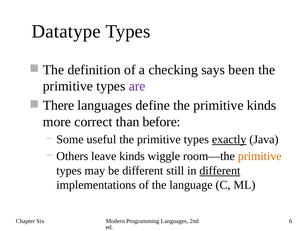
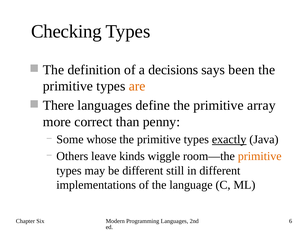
Datatype: Datatype -> Checking (66, 31)
checking: checking -> decisions (173, 70)
are colour: purple -> orange (137, 86)
primitive kinds: kinds -> array (261, 105)
before: before -> penny (161, 122)
useful: useful -> whose (102, 139)
different underline: present -> none (220, 171)
